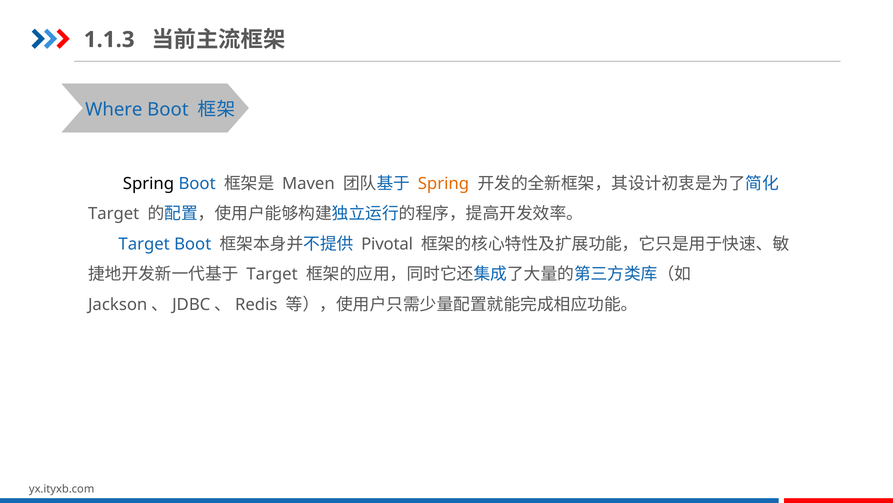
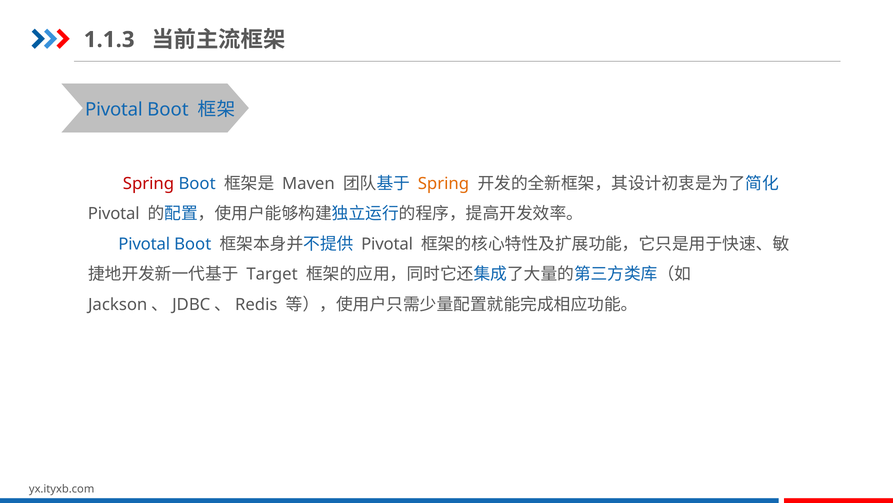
Where: Where -> Pivotal (114, 110)
Spring colour: black -> red (148, 184)
Target: Target -> Pivotal (114, 214)
Target: Target -> Pivotal (144, 244)
